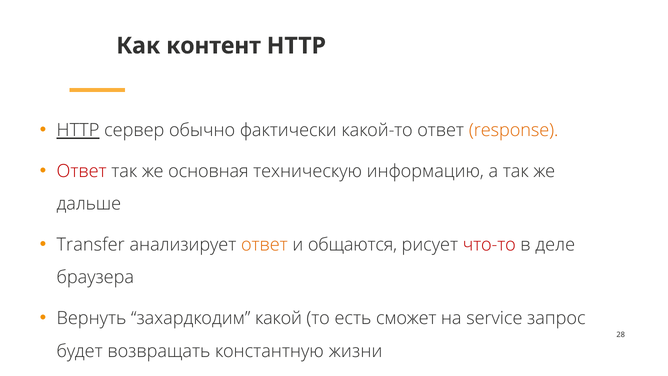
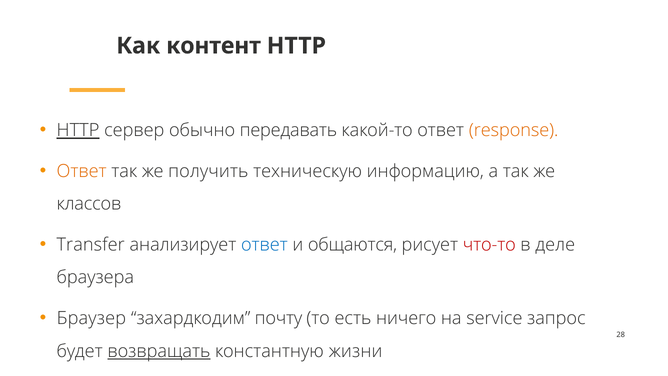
фактически: фактически -> передавать (288, 130)
Ответ colour: red -> orange (82, 171)
основная: основная -> получить (208, 171)
дальше: дальше -> классов (89, 204)
ответ colour: orange -> blue (264, 245)
Вернуть: Вернуть -> Браузер (91, 318)
какой: какой -> почту (278, 318)
сможет: сможет -> ничего (406, 318)
возвращать underline: none -> present (159, 351)
